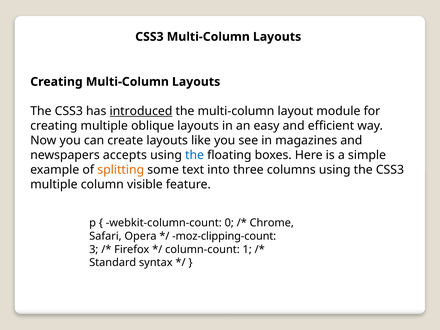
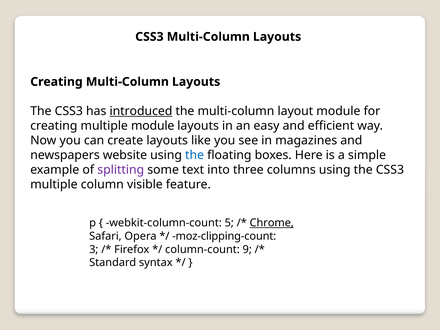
multiple oblique: oblique -> module (153, 126)
accepts: accepts -> website (125, 155)
splitting colour: orange -> purple (121, 170)
0: 0 -> 5 (229, 223)
Chrome underline: none -> present (272, 223)
1: 1 -> 9 (247, 249)
